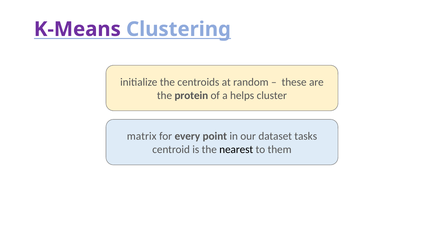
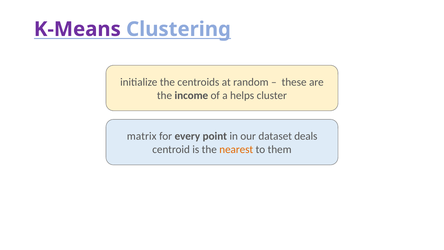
protein: protein -> income (191, 95)
tasks: tasks -> deals (306, 136)
nearest colour: black -> orange (236, 149)
